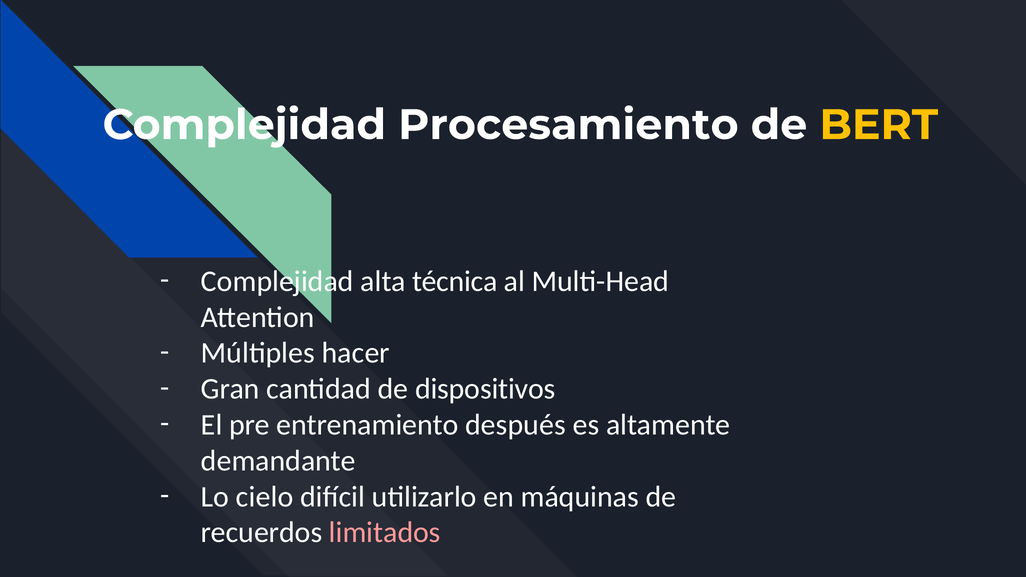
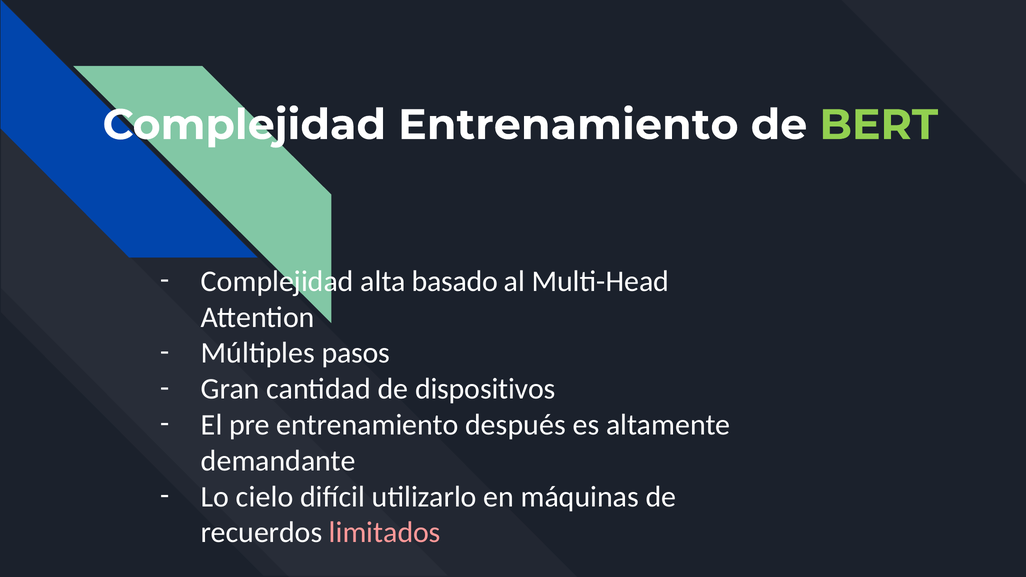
Complejidad Procesamiento: Procesamiento -> Entrenamiento (568, 125)
BERT colour: yellow -> light green (879, 125)
técnica: técnica -> basado (455, 281)
hacer: hacer -> pasos (356, 353)
